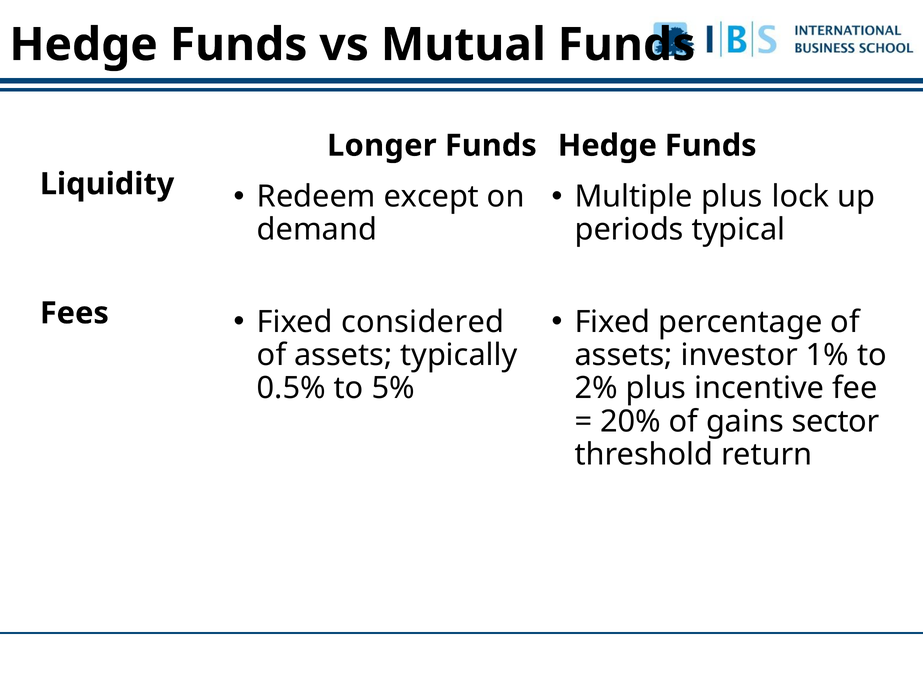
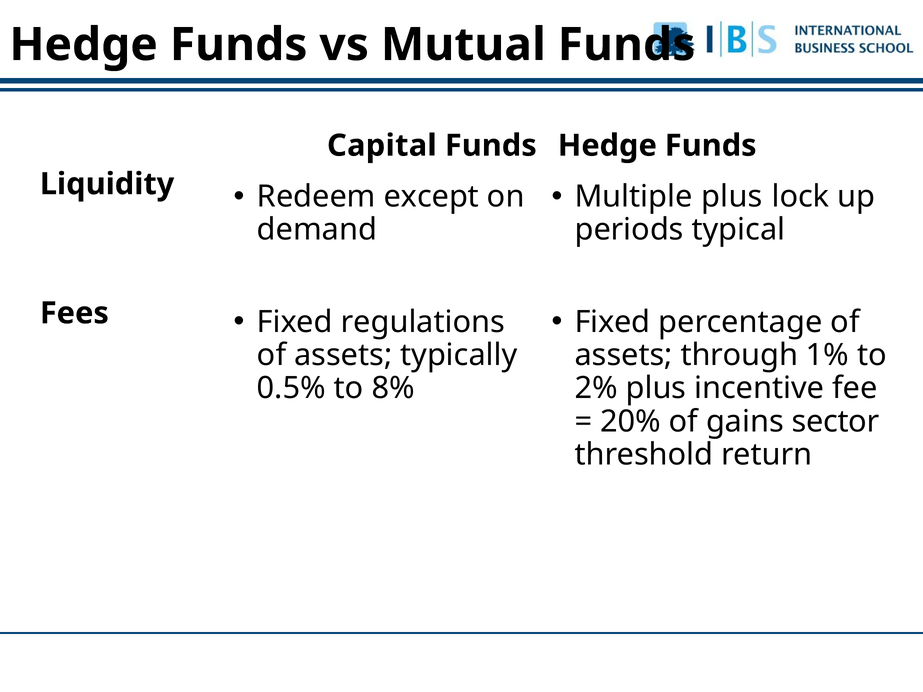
Longer: Longer -> Capital (382, 146)
considered: considered -> regulations (423, 322)
investor: investor -> through (739, 355)
5%: 5% -> 8% (393, 388)
